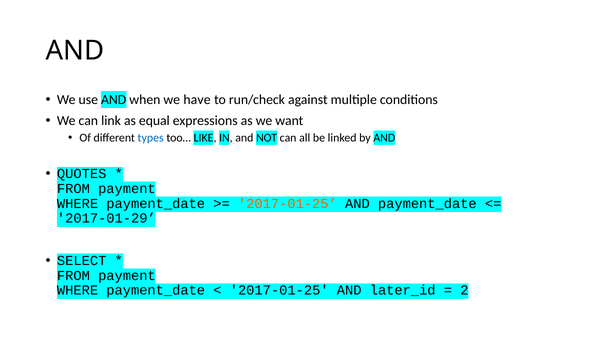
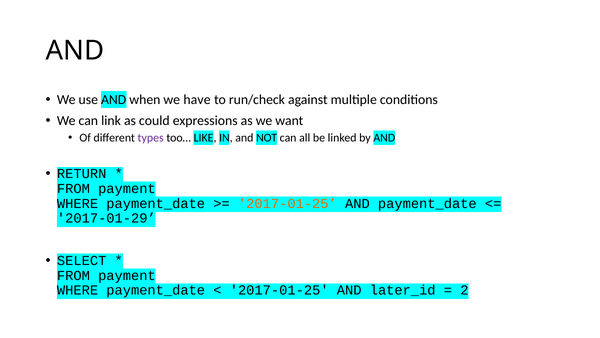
equal: equal -> could (154, 121)
types colour: blue -> purple (151, 137)
QUOTES: QUOTES -> RETURN (82, 173)
